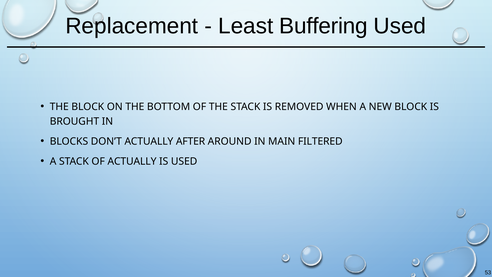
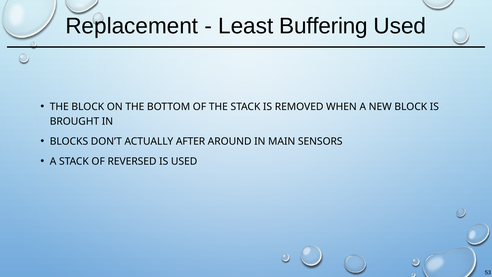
FILTERED: FILTERED -> SENSORS (320, 141)
OF ACTUALLY: ACTUALLY -> REVERSED (132, 161)
